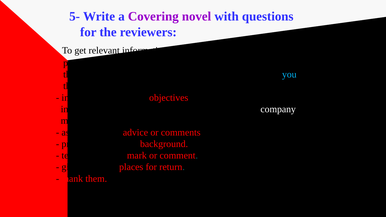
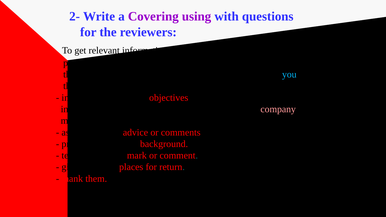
5-: 5- -> 2- (75, 16)
novel: novel -> using (197, 16)
company colour: white -> pink (278, 109)
